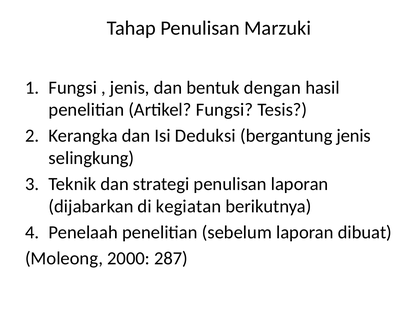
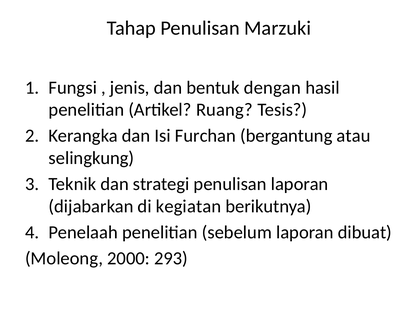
Artikel Fungsi: Fungsi -> Ruang (224, 110)
Deduksi: Deduksi -> Furchan (205, 136)
bergantung jenis: jenis -> atau (354, 136)
287: 287 -> 293 (171, 259)
